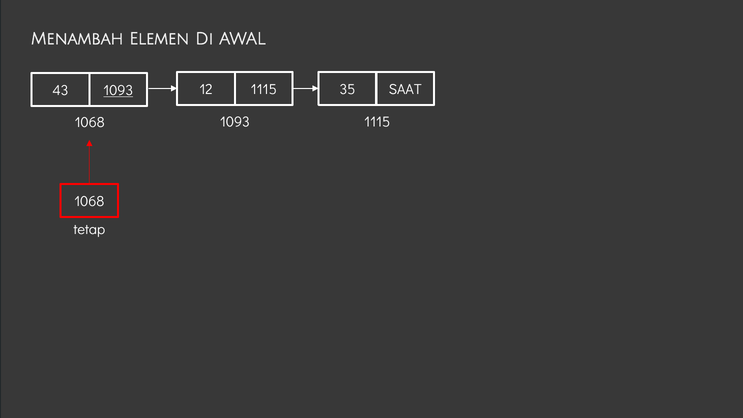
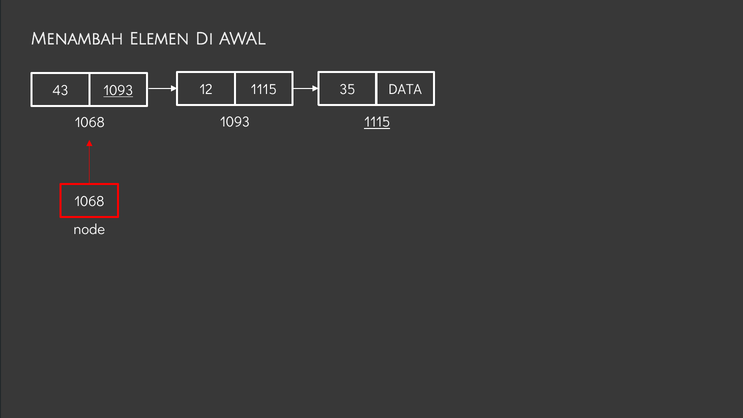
35 SAAT: SAAT -> DATA (405, 89)
1115 underline: none -> present (377, 122)
tetap: tetap -> node (89, 230)
